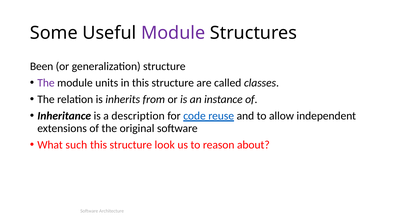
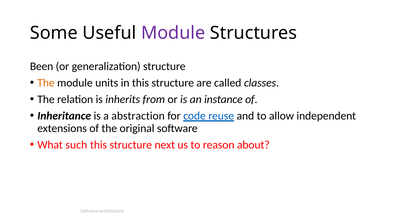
The colour: purple -> orange (46, 83)
description: description -> abstraction (138, 116)
look: look -> next (165, 145)
